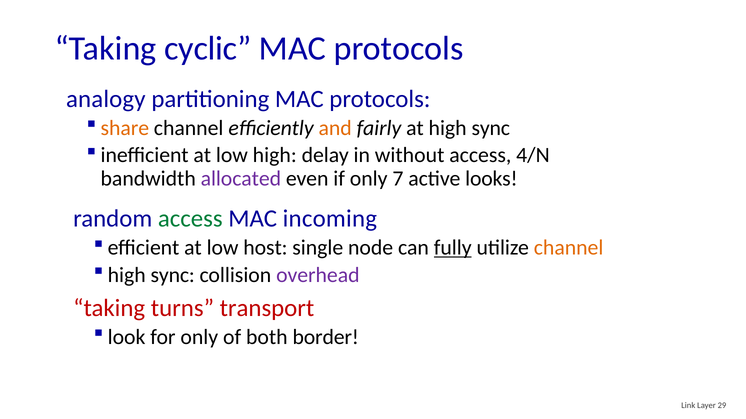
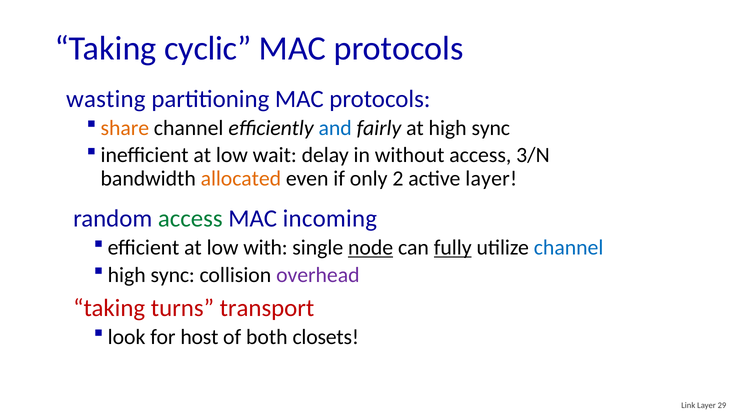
analogy: analogy -> wasting (106, 99)
and colour: orange -> blue (335, 128)
low high: high -> wait (275, 155)
4/N: 4/N -> 3/N (533, 155)
allocated colour: purple -> orange (241, 179)
7: 7 -> 2 (398, 179)
active looks: looks -> layer (491, 179)
host: host -> with (265, 248)
node underline: none -> present (371, 248)
channel colour: orange -> blue (569, 248)
for only: only -> host (199, 337)
border: border -> closets (326, 337)
